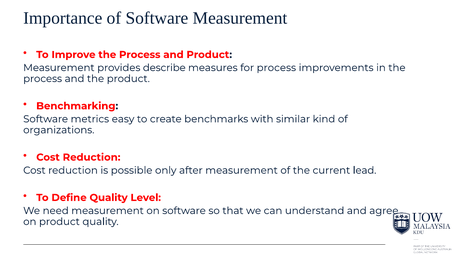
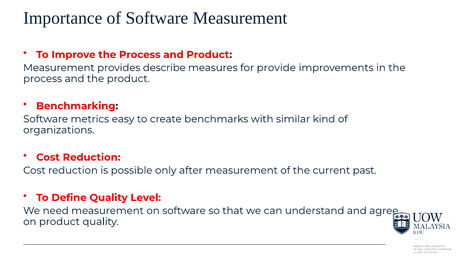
for process: process -> provide (276, 68)
lead: lead -> past (365, 170)
